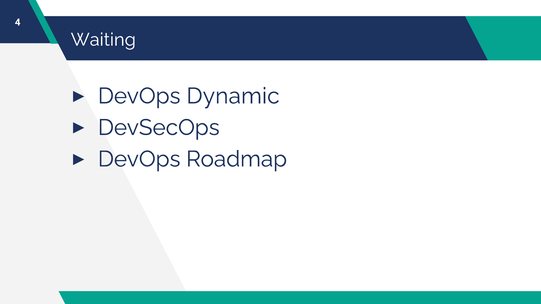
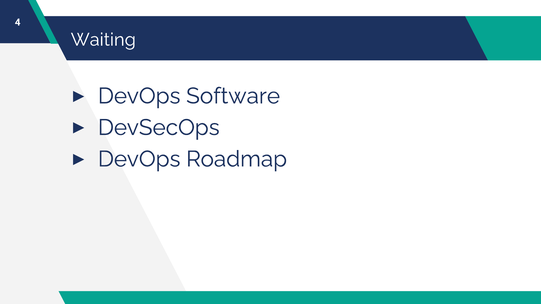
Dynamic: Dynamic -> Software (233, 96)
